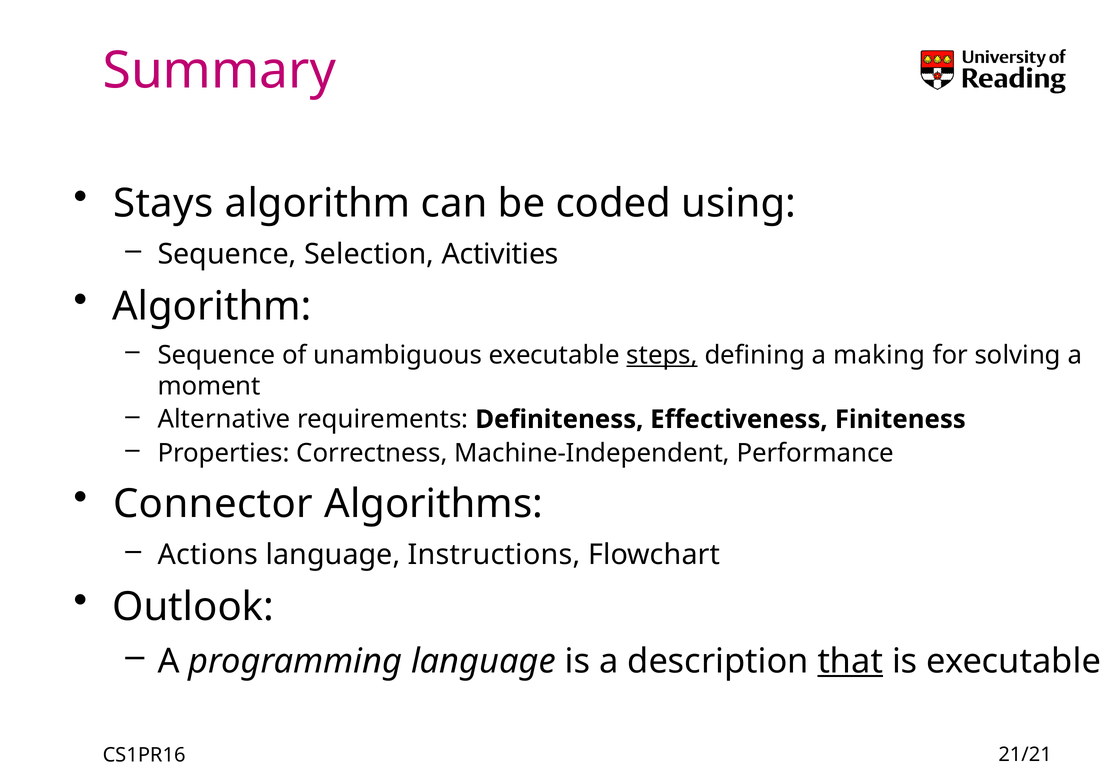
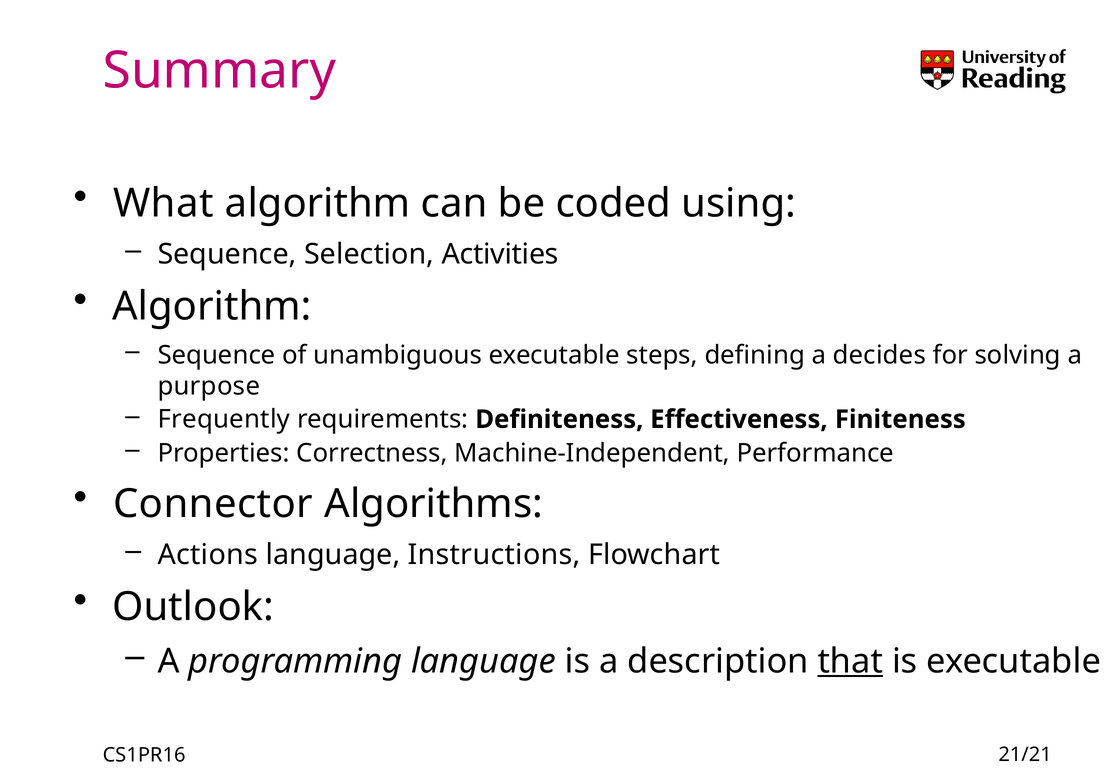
Stays: Stays -> What (163, 204)
steps underline: present -> none (662, 355)
making: making -> decides (879, 355)
moment: moment -> purpose (209, 386)
Alternative: Alternative -> Frequently (224, 419)
